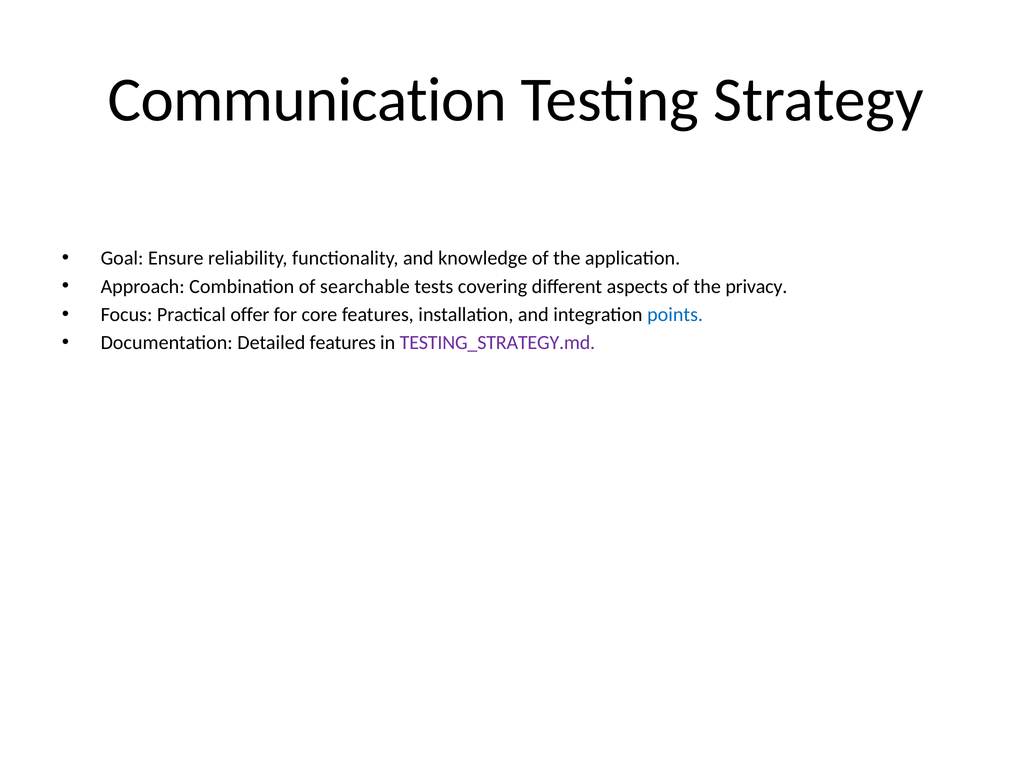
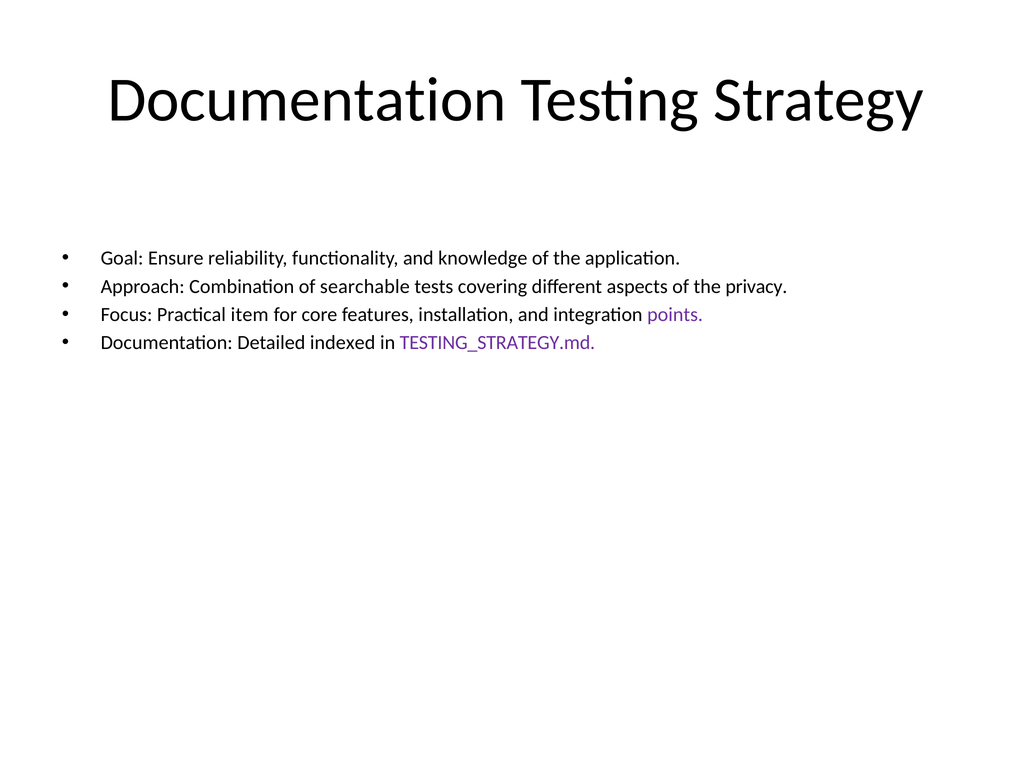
Communication: Communication -> Documentation (307, 100)
offer: offer -> item (250, 315)
points colour: blue -> purple (675, 315)
Detailed features: features -> indexed (343, 343)
